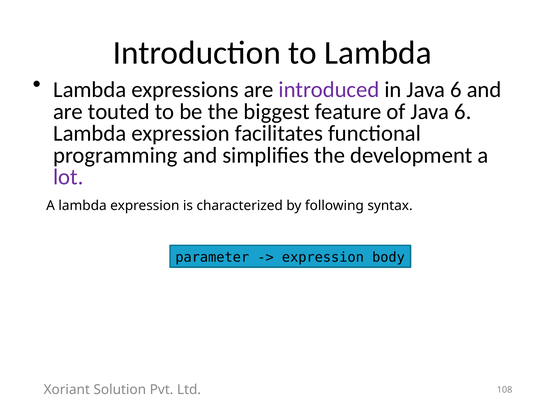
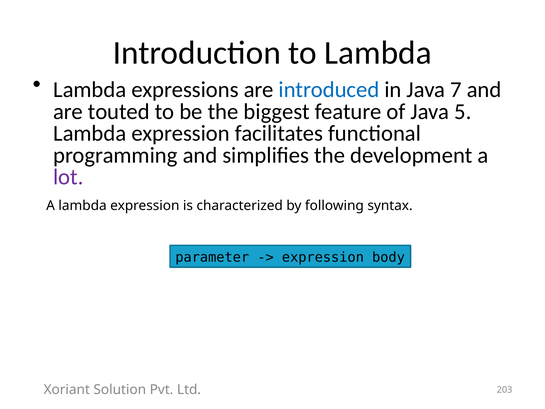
introduced colour: purple -> blue (329, 90)
in Java 6: 6 -> 7 (456, 90)
of Java 6: 6 -> 5 (463, 112)
108: 108 -> 203 (505, 390)
